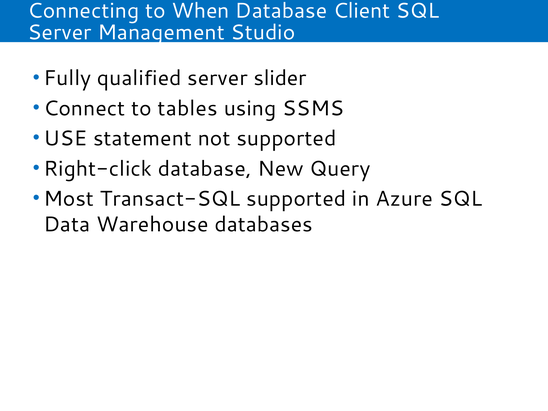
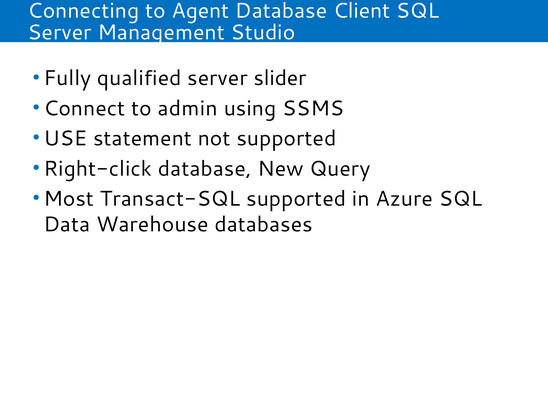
When: When -> Agent (201, 11)
tables: tables -> admin (188, 108)
